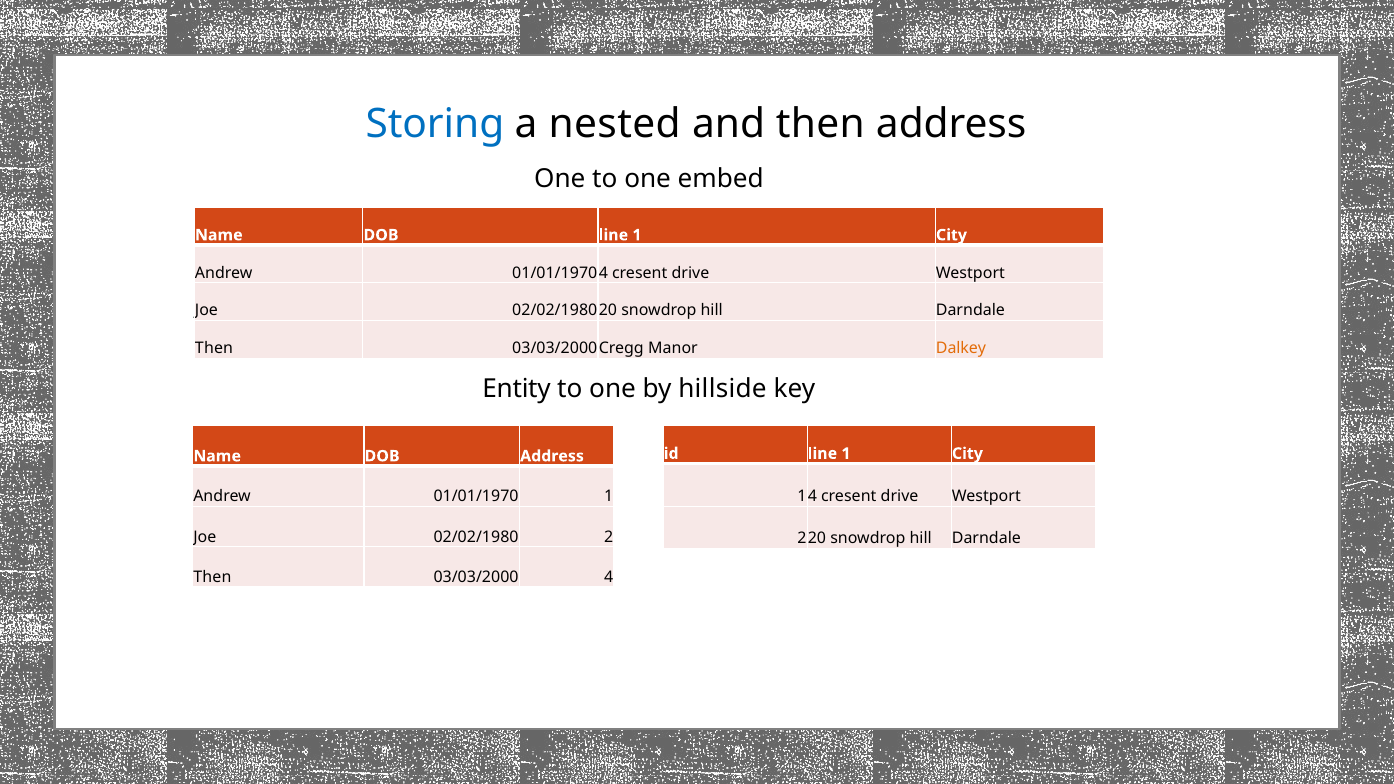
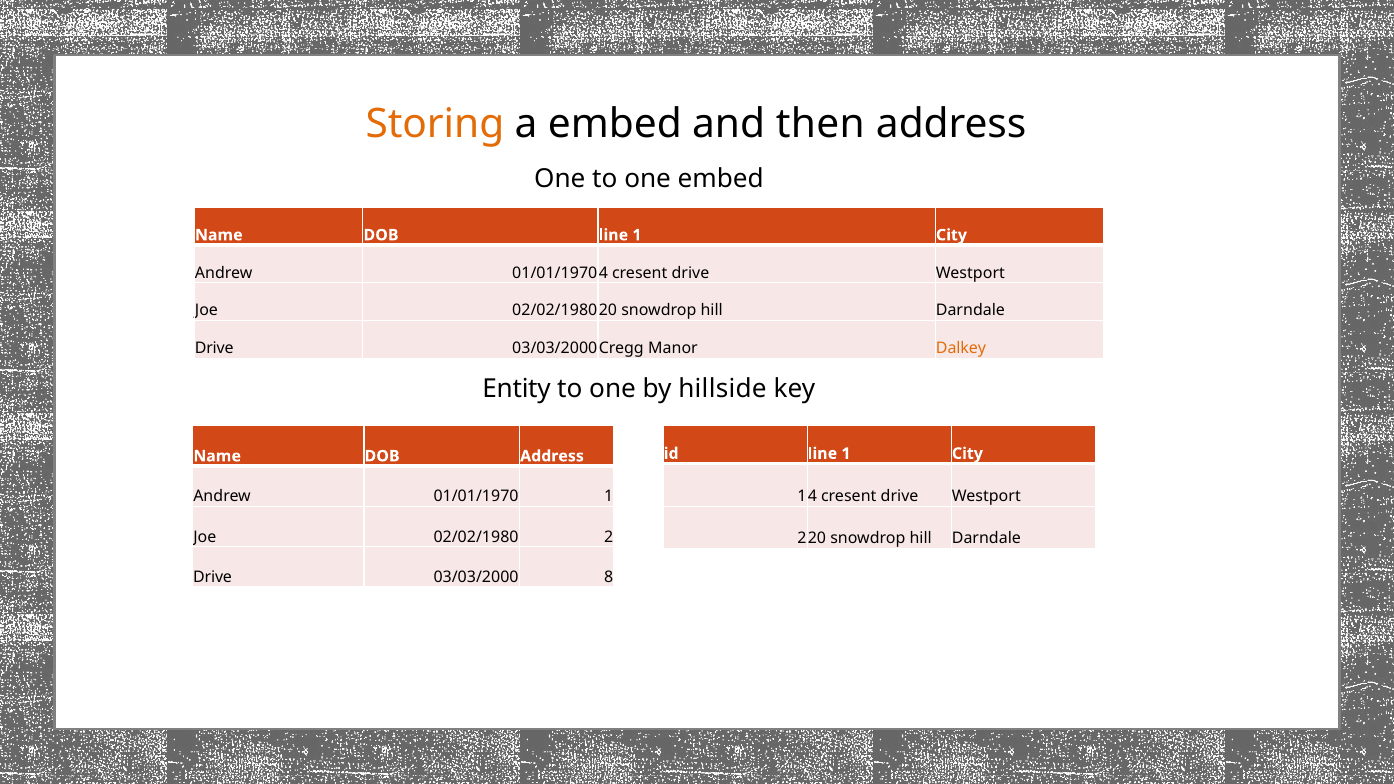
Storing colour: blue -> orange (435, 124)
a nested: nested -> embed (615, 124)
Then: Then -> Drive (214, 348)
Then: Then -> Drive (213, 577)
4: 4 -> 8 (609, 577)
